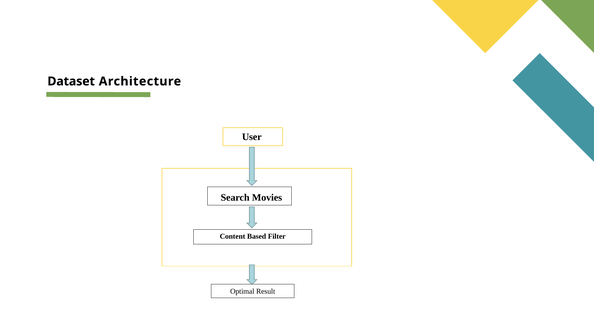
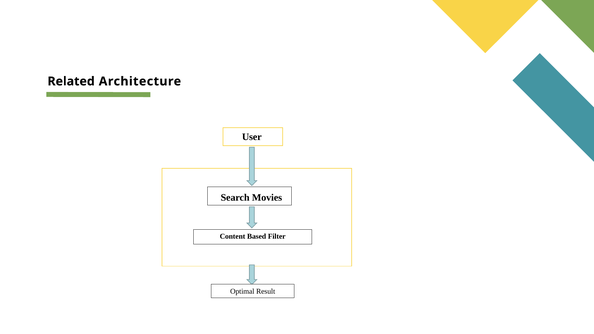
Dataset: Dataset -> Related (71, 81)
